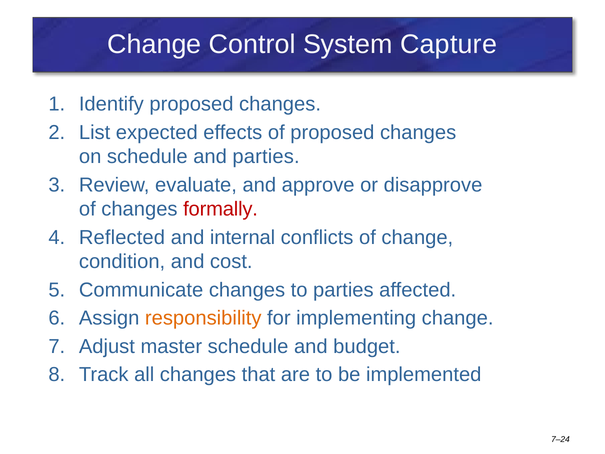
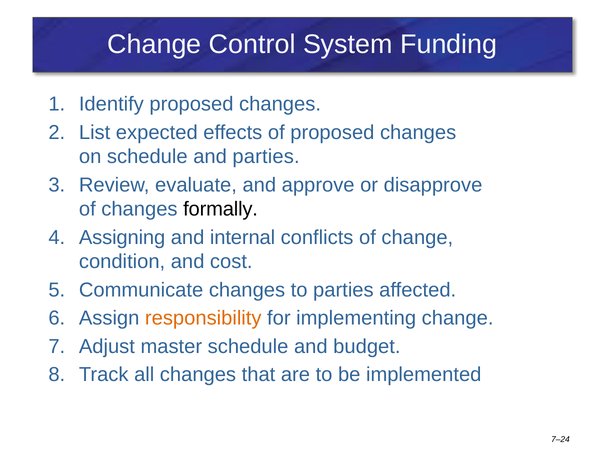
Capture: Capture -> Funding (449, 45)
formally colour: red -> black (221, 209)
Reflected: Reflected -> Assigning (122, 237)
